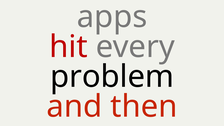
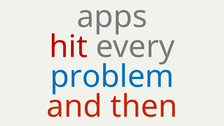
problem colour: black -> blue (112, 77)
